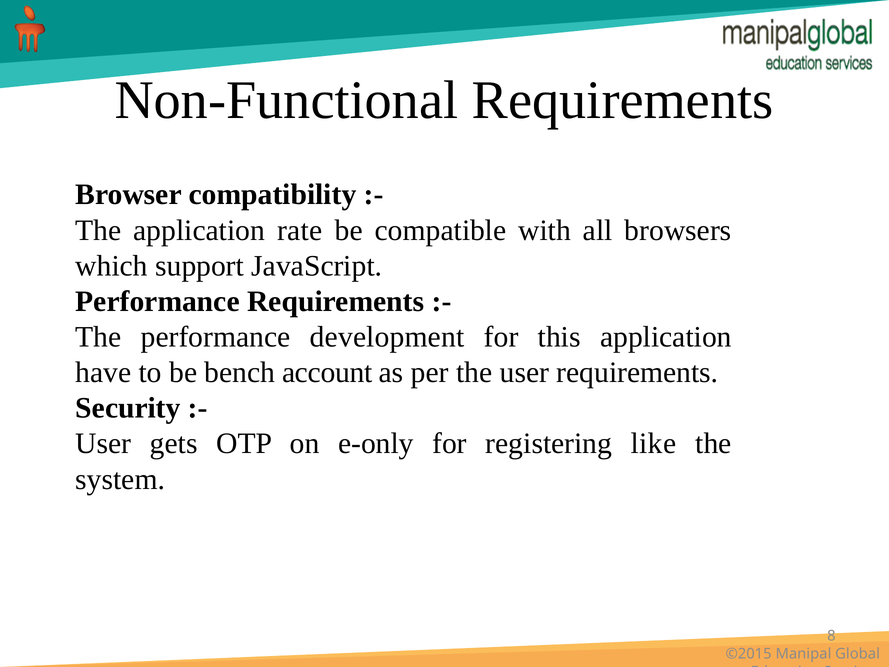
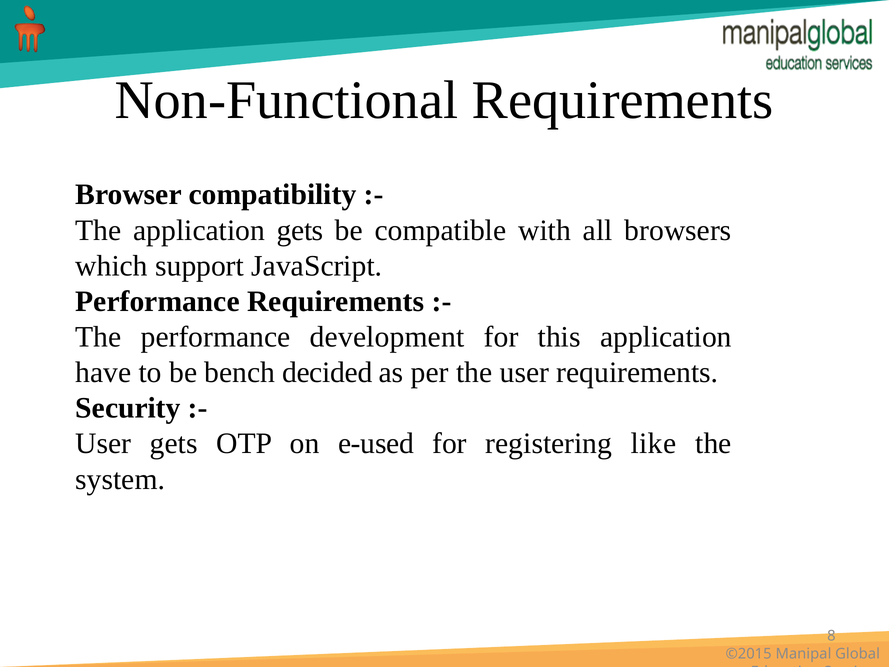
application rate: rate -> gets (300, 230)
account: account -> decided (327, 372)
e-only: e-only -> e-used (376, 444)
